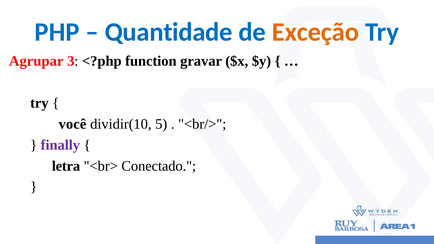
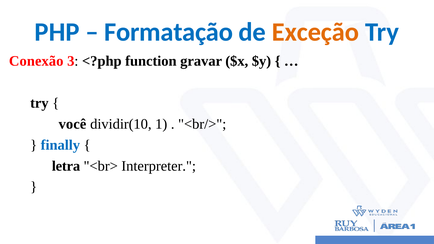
Quantidade: Quantidade -> Formatação (169, 32)
Agrupar: Agrupar -> Conexão (36, 61)
5: 5 -> 1 (161, 124)
finally colour: purple -> blue (60, 145)
Conectado: Conectado -> Interpreter (159, 166)
